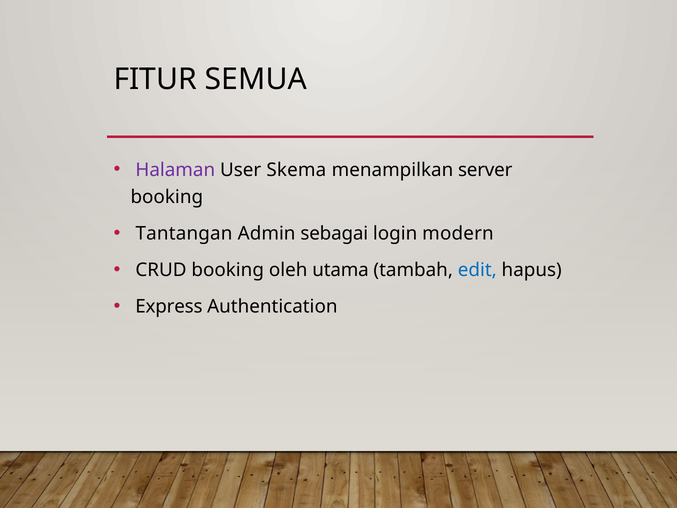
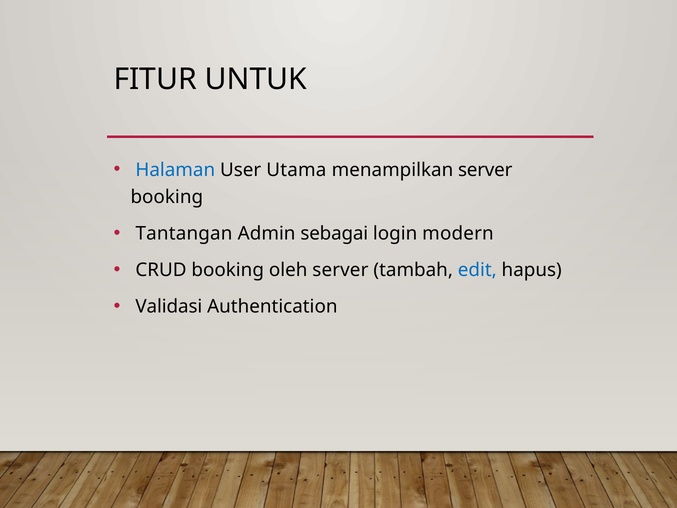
SEMUA: SEMUA -> UNTUK (256, 79)
Halaman colour: purple -> blue (175, 170)
Skema: Skema -> Utama (296, 170)
oleh utama: utama -> server (340, 270)
Express: Express -> Validasi (169, 306)
